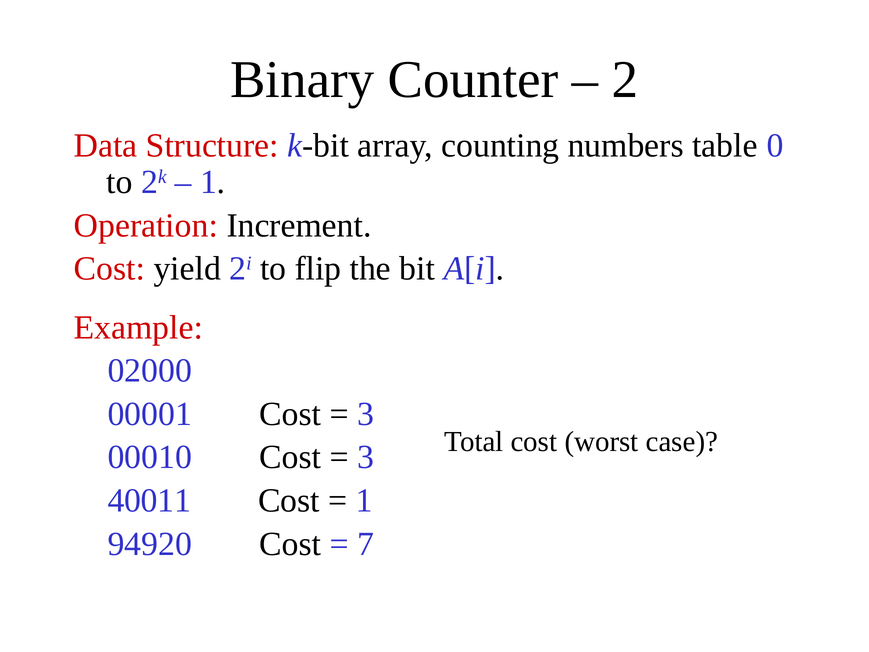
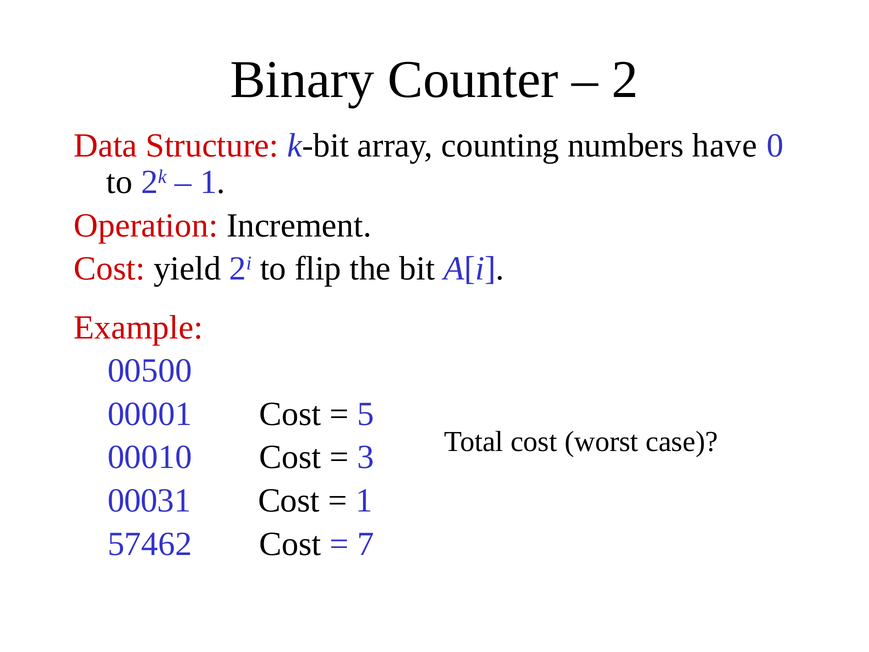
table: table -> have (725, 146)
02000: 02000 -> 00500 (150, 371)
3: 3 -> 5 (366, 414)
40011: 40011 -> 00031 (149, 500)
94920: 94920 -> 57462 (150, 544)
